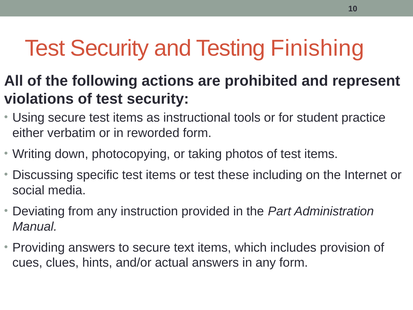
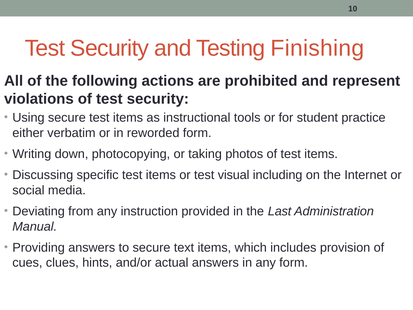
these: these -> visual (234, 175)
Part: Part -> Last (280, 211)
